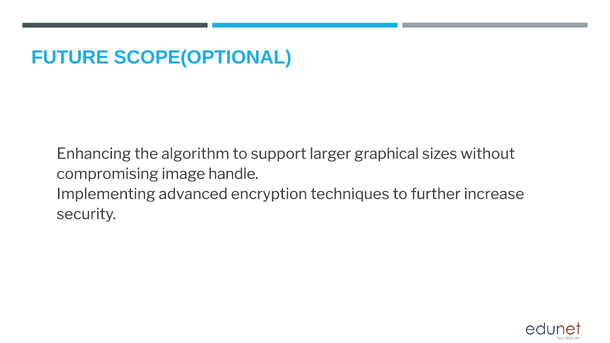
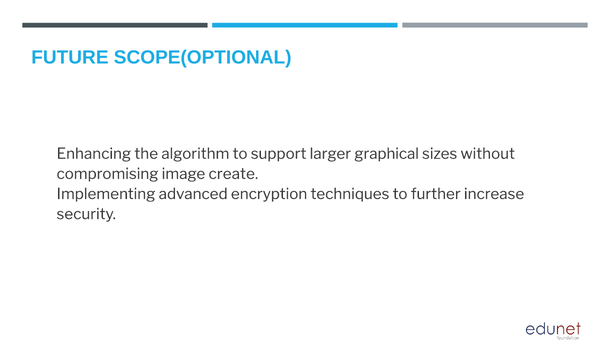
handle: handle -> create (233, 174)
